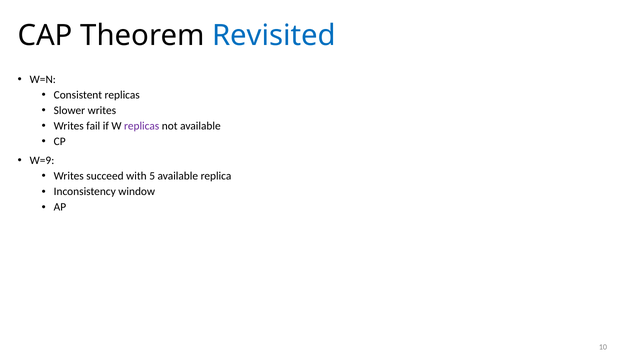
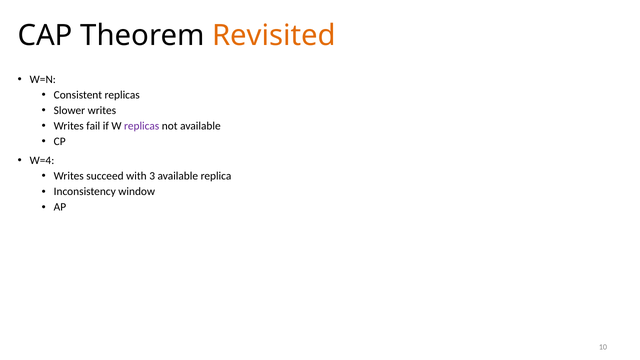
Revisited colour: blue -> orange (274, 35)
W=9: W=9 -> W=4 (42, 161)
5: 5 -> 3 (152, 176)
